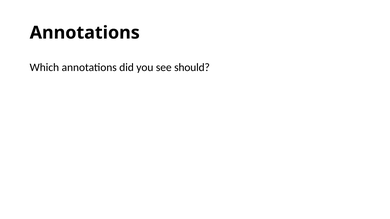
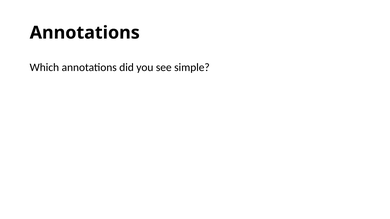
should: should -> simple (192, 67)
